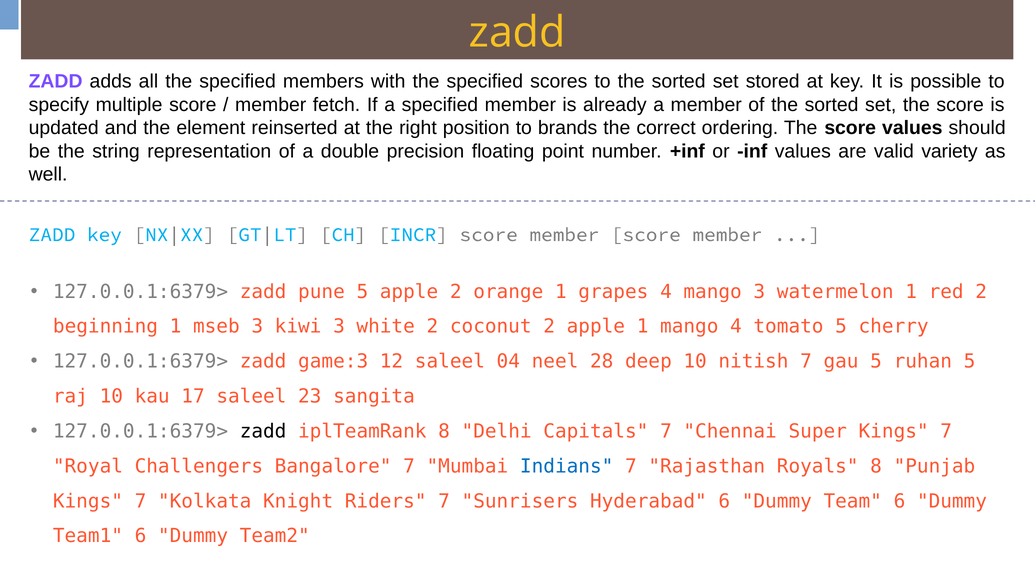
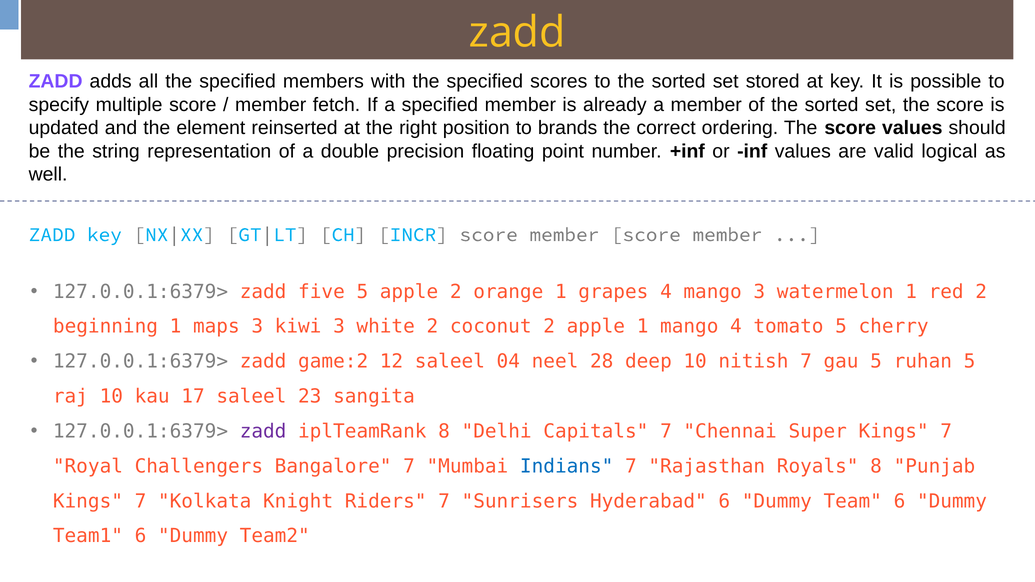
variety: variety -> logical (949, 151)
pune: pune -> five (321, 292)
mseb: mseb -> maps (216, 327)
game:3: game:3 -> game:2 (333, 362)
zadd colour: black -> purple (263, 431)
